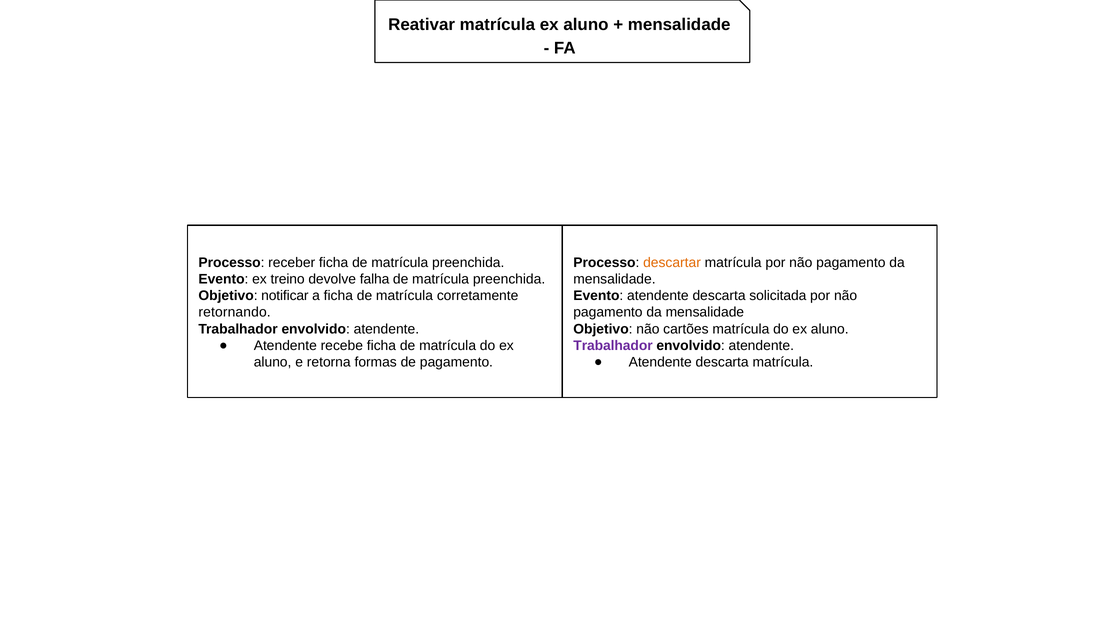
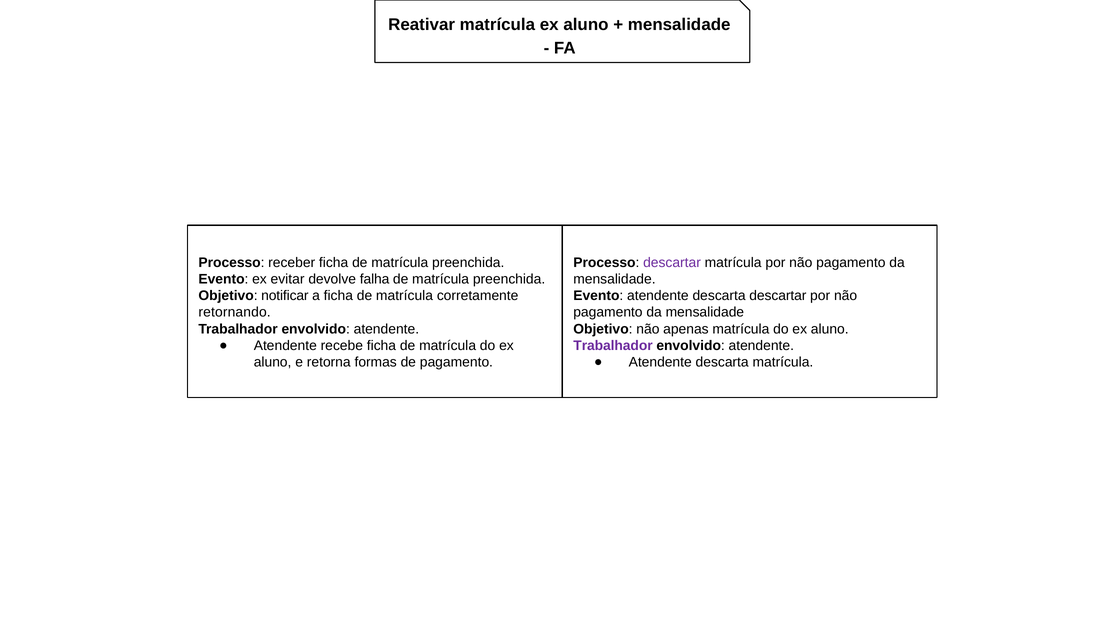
descartar colour: orange -> purple (672, 262)
treino: treino -> evitar (288, 279)
descarta solicitada: solicitada -> descartar (778, 296)
cartões: cartões -> apenas (686, 329)
